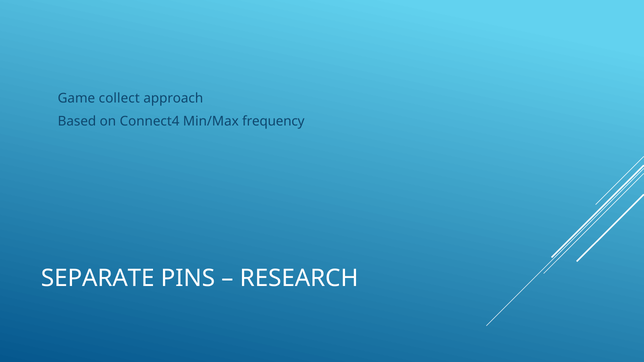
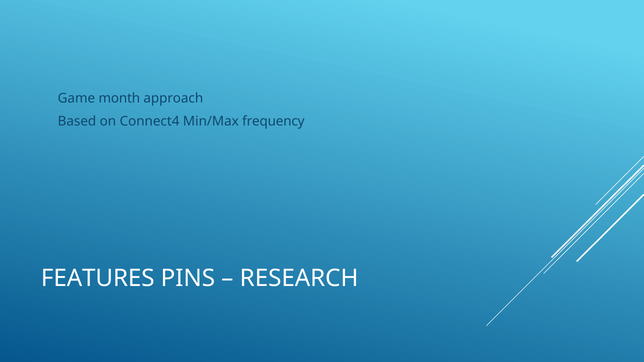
collect: collect -> month (119, 98)
SEPARATE: SEPARATE -> FEATURES (98, 278)
